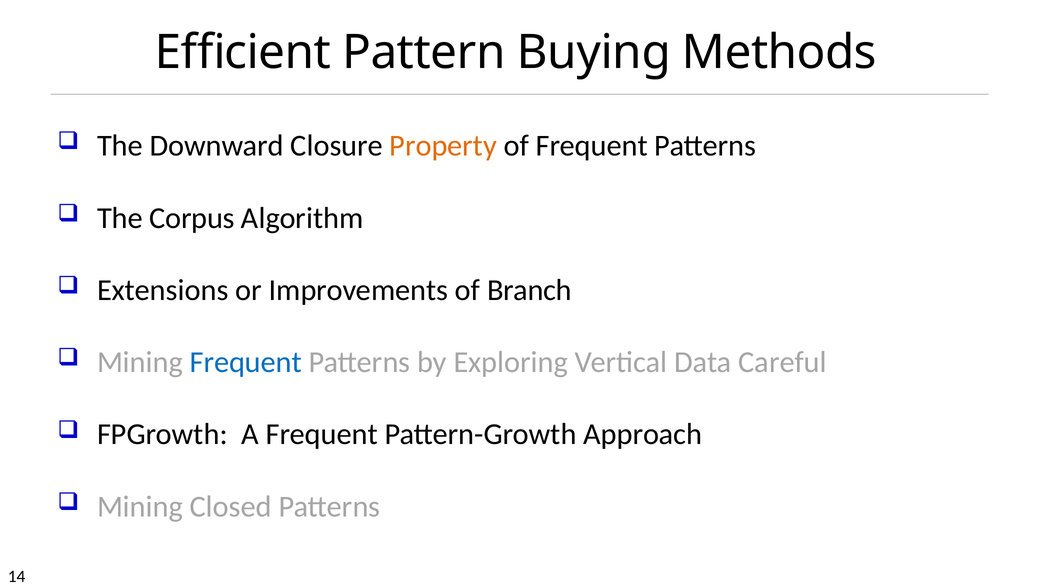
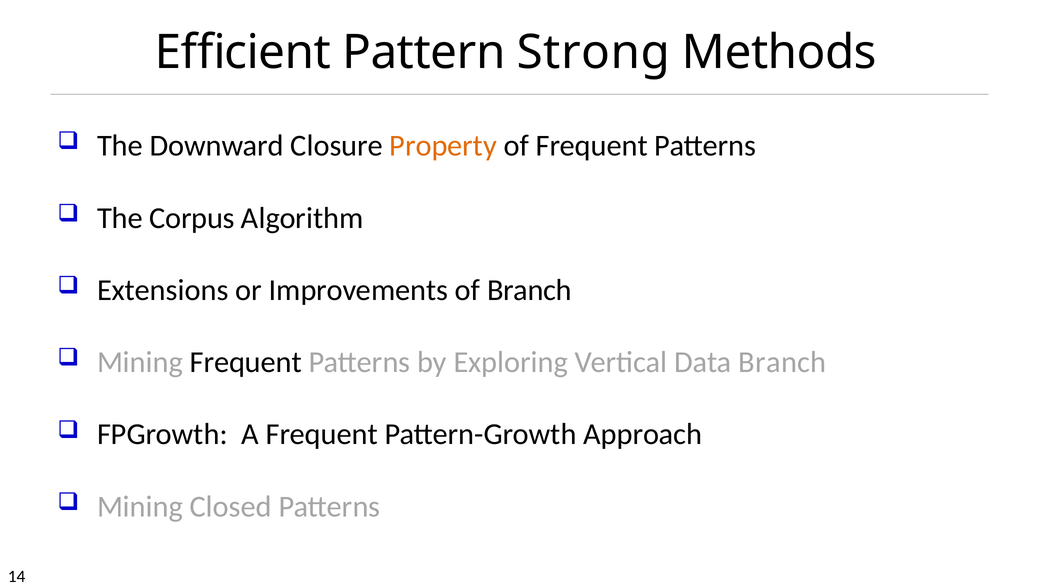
Buying: Buying -> Strong (593, 53)
Frequent colour: blue -> black (246, 362)
Data Careful: Careful -> Branch (782, 362)
